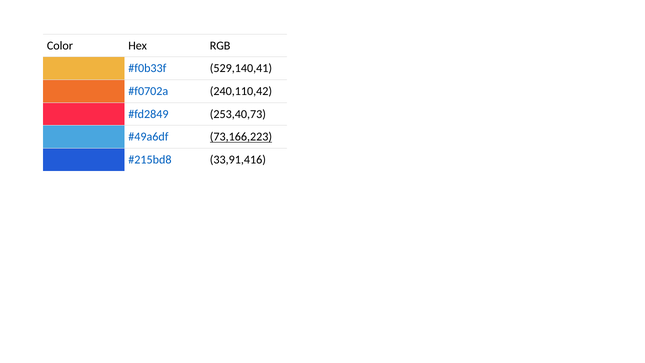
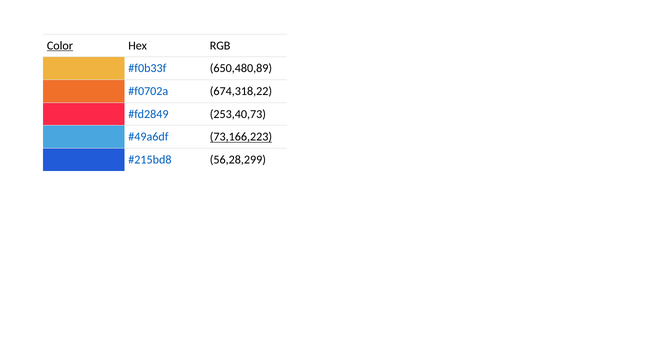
Color underline: none -> present (60, 46)
529,140,41: 529,140,41 -> 650,480,89 (241, 68)
240,110,42: 240,110,42 -> 674,318,22 (241, 91)
33,91,416: 33,91,416 -> 56,28,299 (238, 160)
